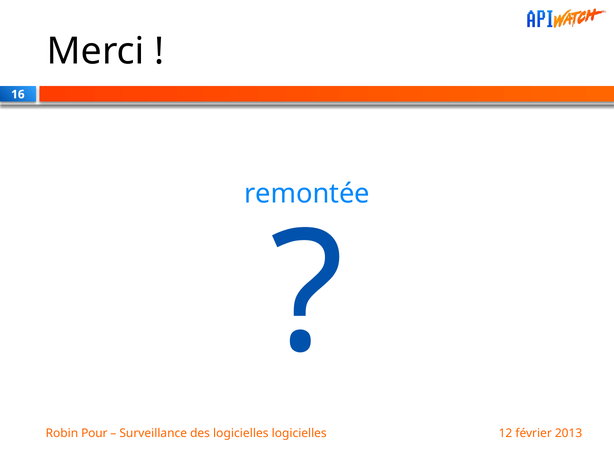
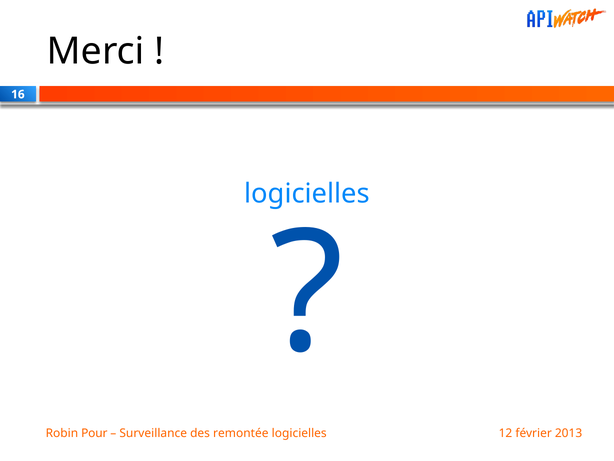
remontée: remontée -> logicielles (307, 193)
des logicielles: logicielles -> remontée (241, 433)
